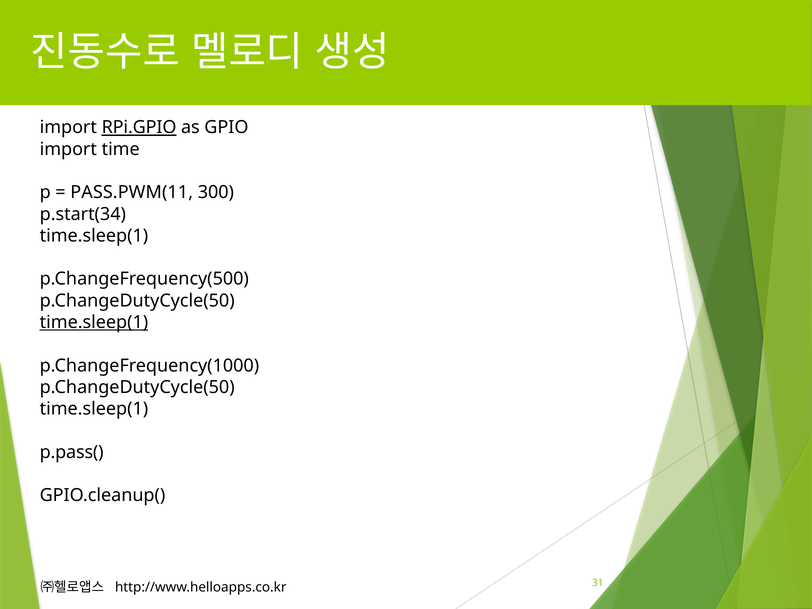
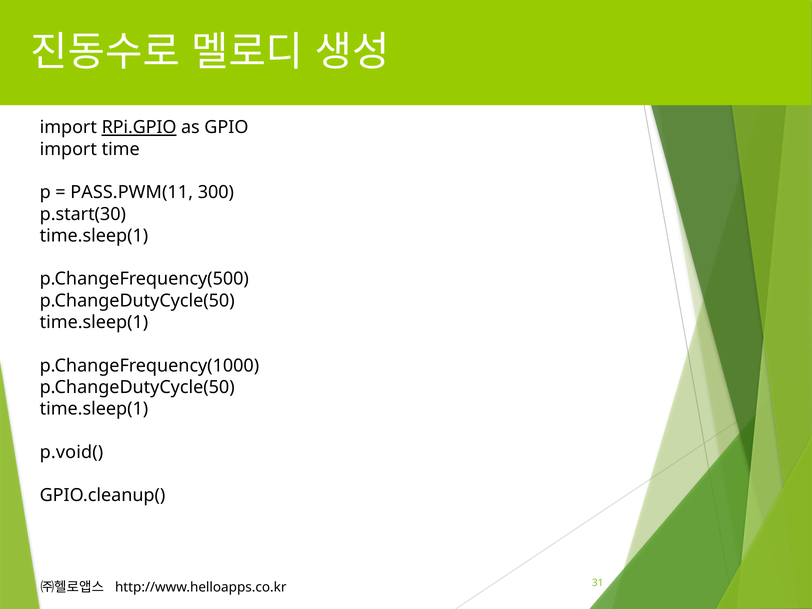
p.start(34: p.start(34 -> p.start(30 (83, 214)
time.sleep(1 underline: present -> none (94, 322)
p.pass(: p.pass( -> p.void( (71, 452)
